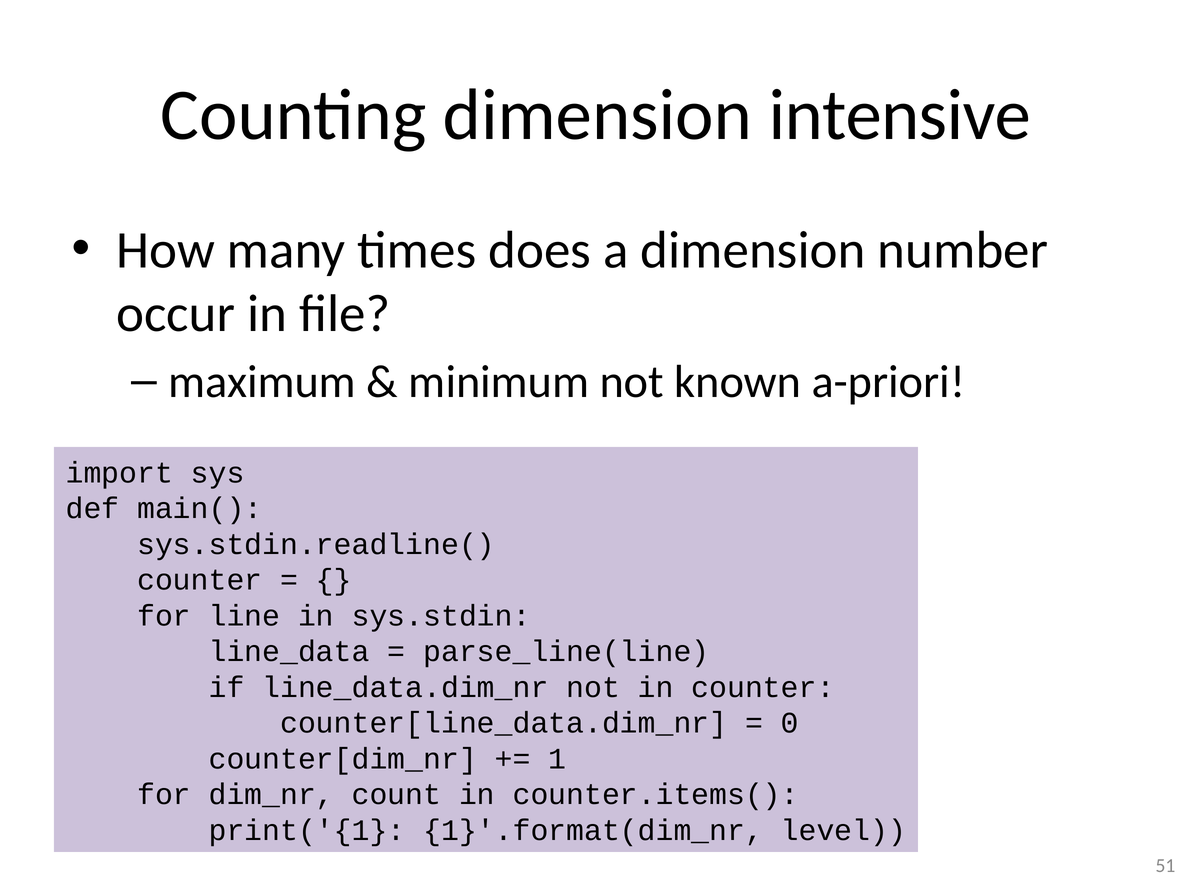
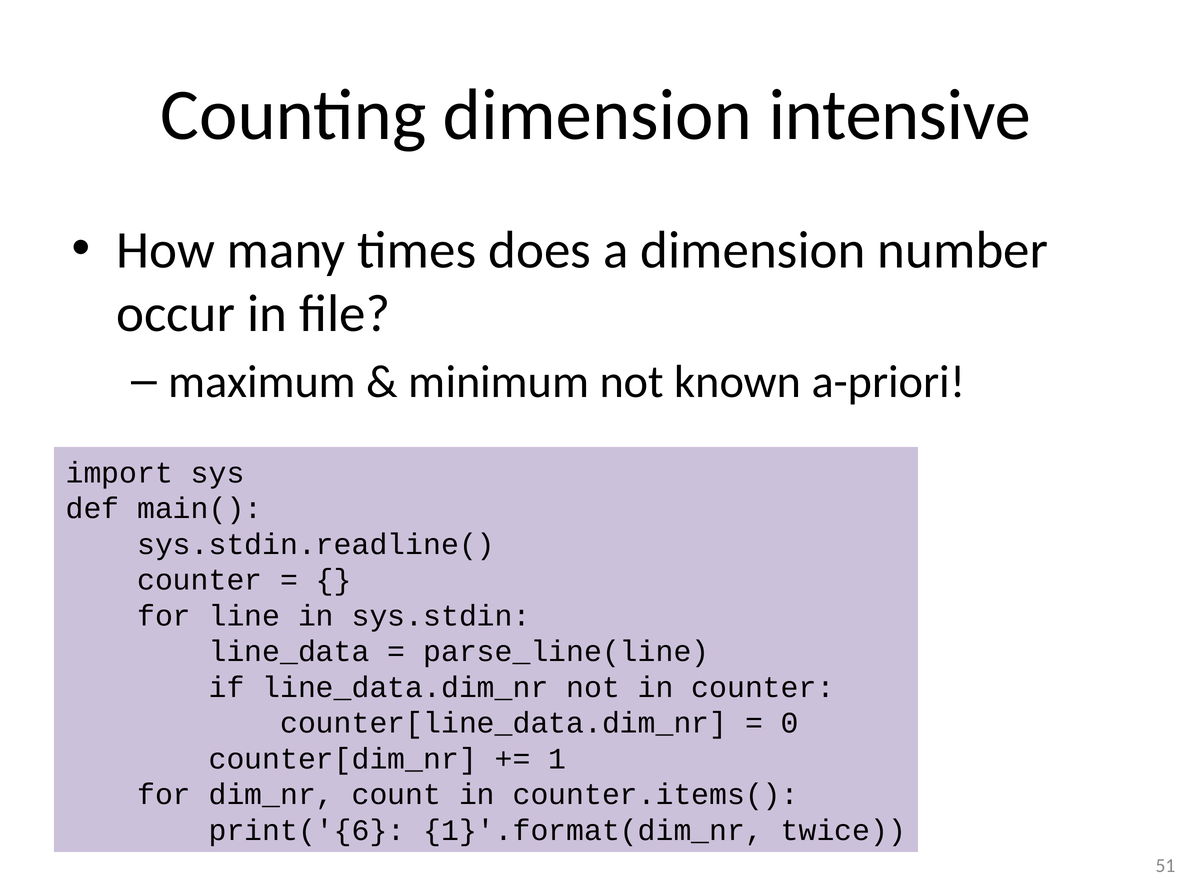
print('{1: print('{1 -> print('{6 (307, 830)
level: level -> twice (843, 830)
